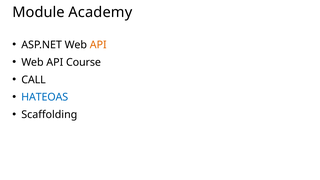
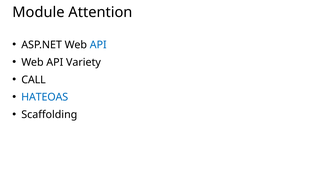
Academy: Academy -> Attention (100, 12)
API colour: orange -> blue (98, 45)
Course: Course -> Variety (83, 62)
